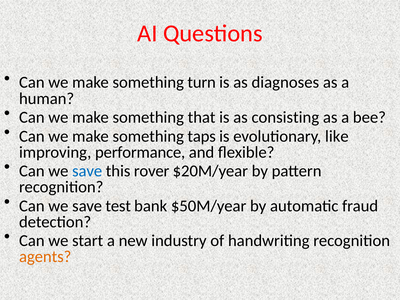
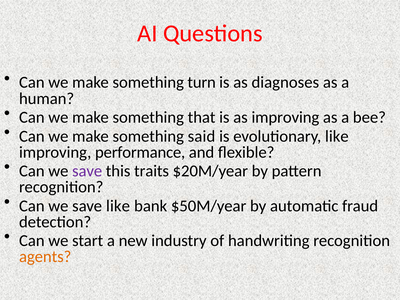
as consisting: consisting -> improving (285, 117)
taps: taps -> said (201, 136)
save colour: blue -> purple (87, 171)
rover: rover -> traits (152, 171)
save test: test -> like (118, 206)
